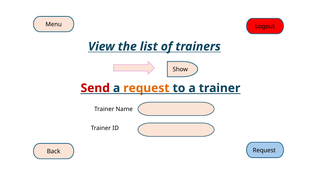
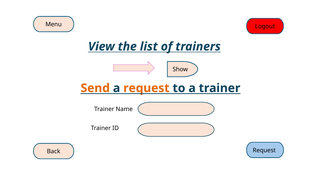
Send colour: red -> orange (95, 88)
